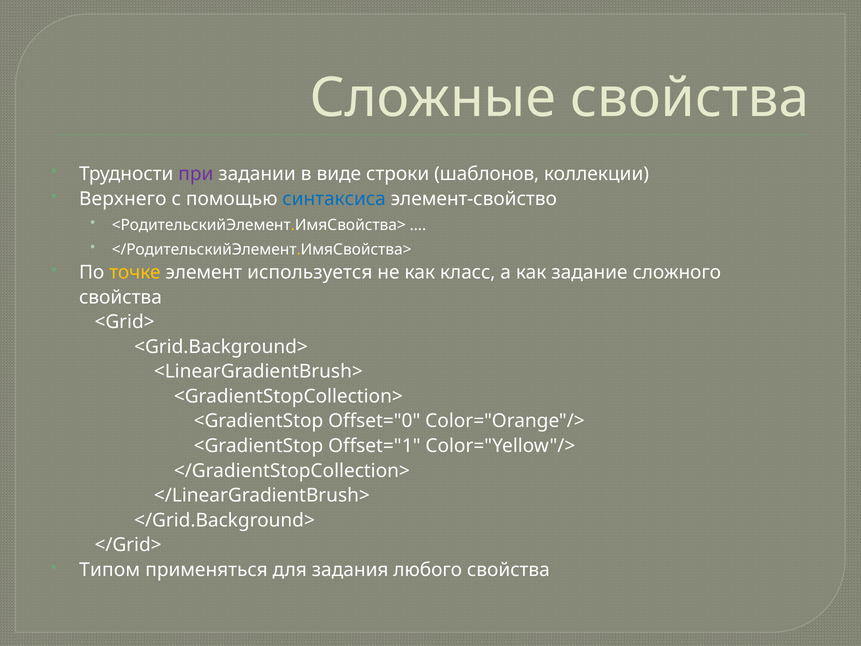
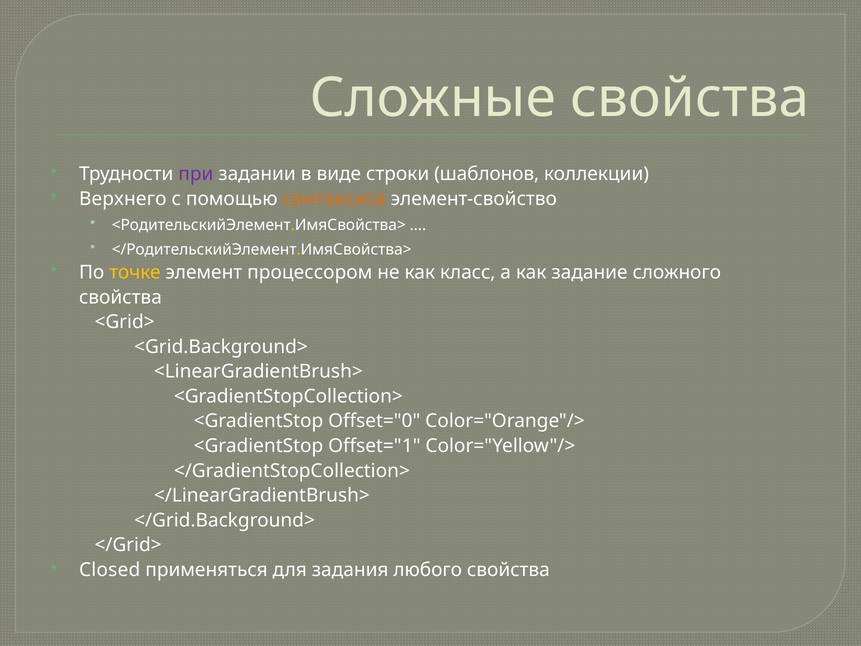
синтаксиса colour: blue -> orange (334, 199)
используется: используется -> процессором (310, 272)
Типом: Типом -> Closed (110, 570)
